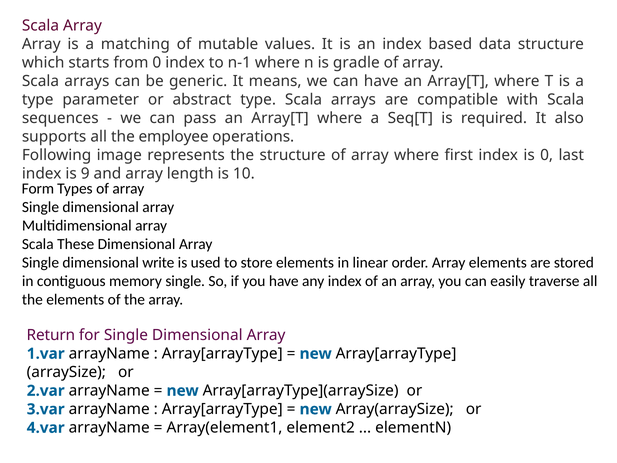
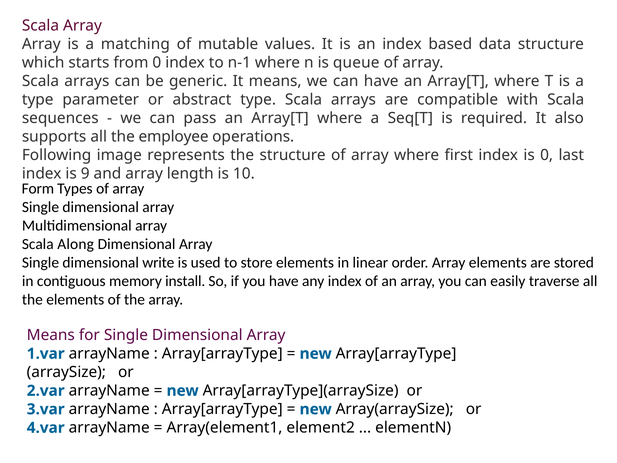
gradle: gradle -> queue (356, 63)
These: These -> Along (76, 244)
memory single: single -> install (185, 281)
Return: Return -> Means (51, 335)
